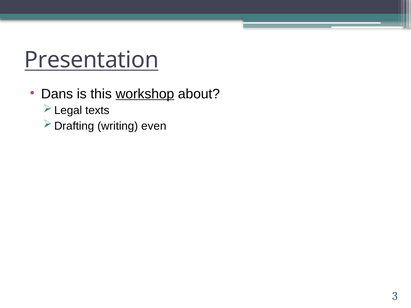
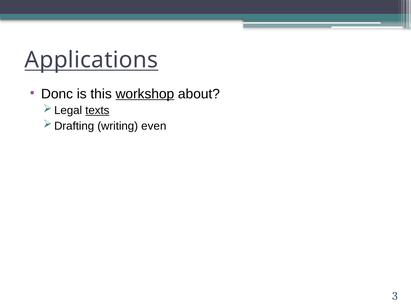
Presentation: Presentation -> Applications (91, 60)
Dans: Dans -> Donc (57, 94)
texts underline: none -> present (97, 111)
